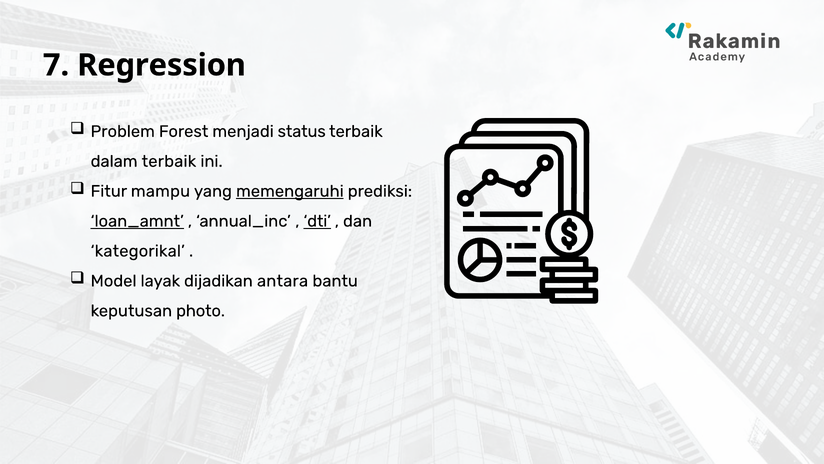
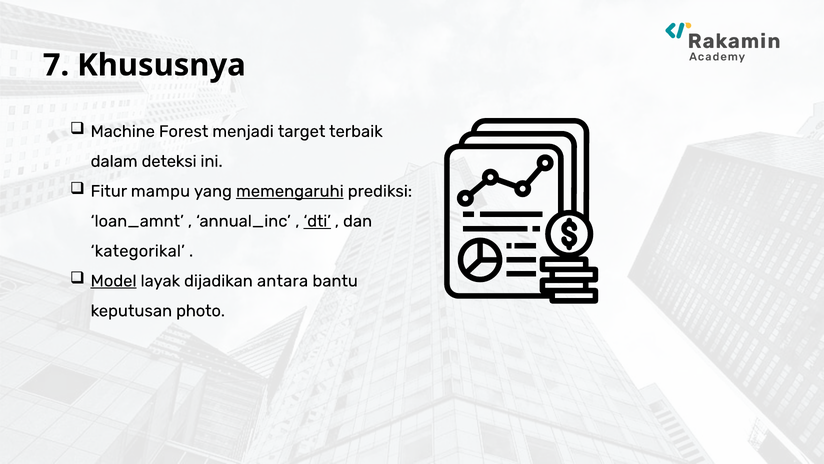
Regression: Regression -> Khususnya (161, 65)
Problem: Problem -> Machine (123, 131)
status: status -> target (302, 131)
dalam terbaik: terbaik -> deteksi (169, 161)
loan_amnt underline: present -> none (137, 221)
Model underline: none -> present (114, 281)
